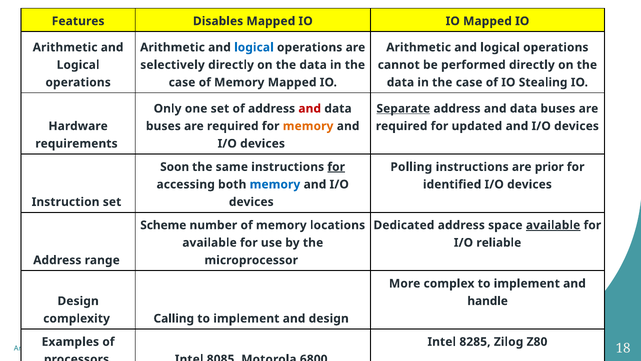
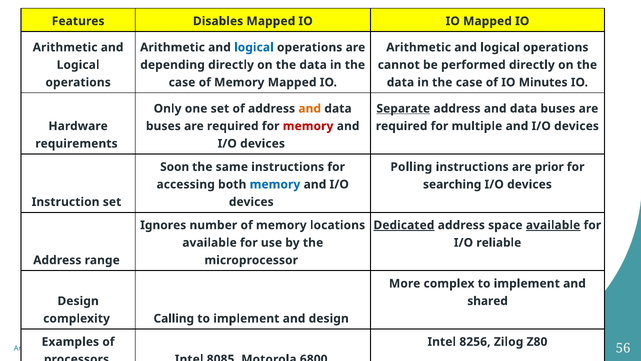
selectively: selectively -> depending (173, 65)
Stealing: Stealing -> Minutes (543, 82)
and colour: red -> orange (310, 108)
memory colour: orange -> red (308, 126)
updated: updated -> multiple (477, 126)
for underline: present -> none (336, 167)
identified: identified -> searching (452, 184)
Scheme: Scheme -> Ignores (163, 225)
Dedicated underline: none -> present (404, 225)
handle: handle -> shared (488, 301)
8285: 8285 -> 8256 (475, 341)
18: 18 -> 56 (623, 348)
